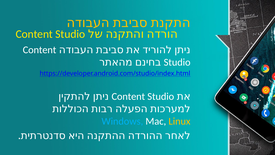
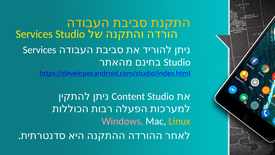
Content: Content -> Services (34, 34)
Content: Content -> Services (40, 50)
Windows colour: light blue -> pink (122, 121)
